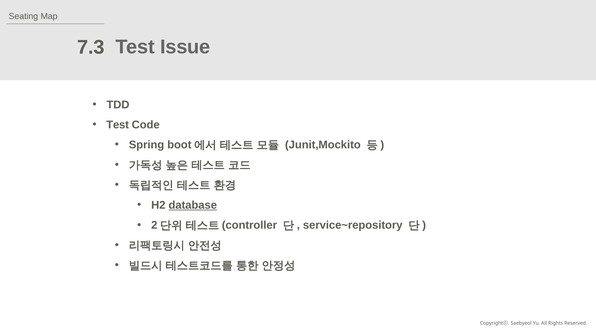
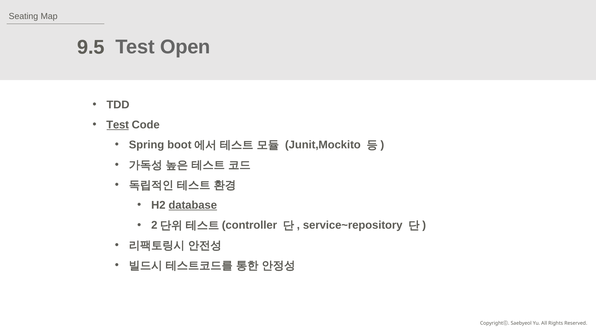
7.3: 7.3 -> 9.5 (91, 47)
Issue: Issue -> Open (185, 47)
Test underline: none -> present (118, 125)
